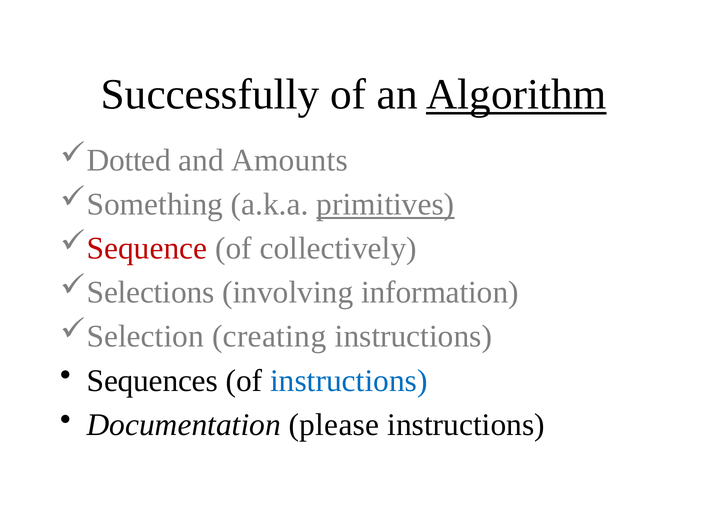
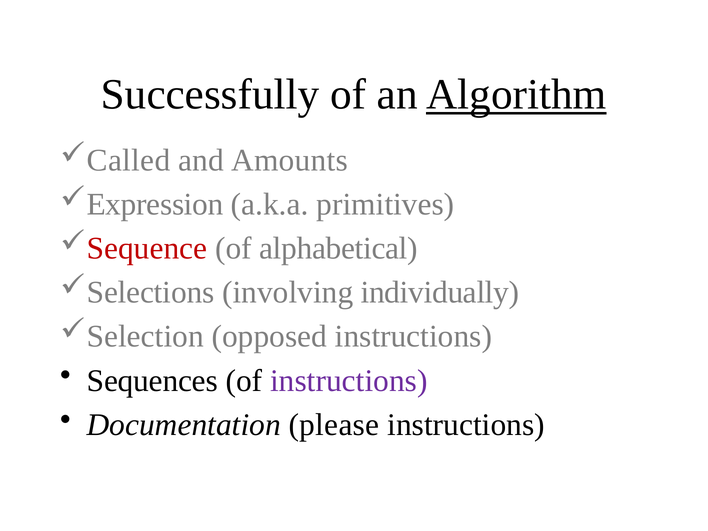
Dotted: Dotted -> Called (129, 160)
Something: Something -> Expression (155, 204)
primitives underline: present -> none (385, 204)
collectively: collectively -> alphabetical (338, 248)
information: information -> individually (440, 293)
creating: creating -> opposed (269, 337)
instructions colour: blue -> purple (349, 381)
